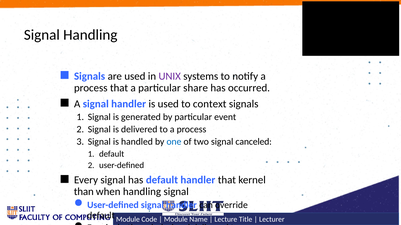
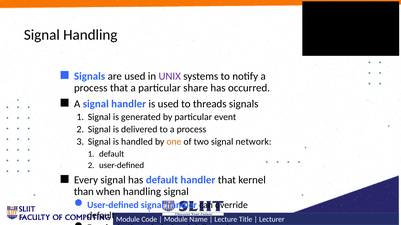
context: context -> threads (210, 104)
one colour: blue -> orange (174, 142)
canceled: canceled -> network (254, 142)
